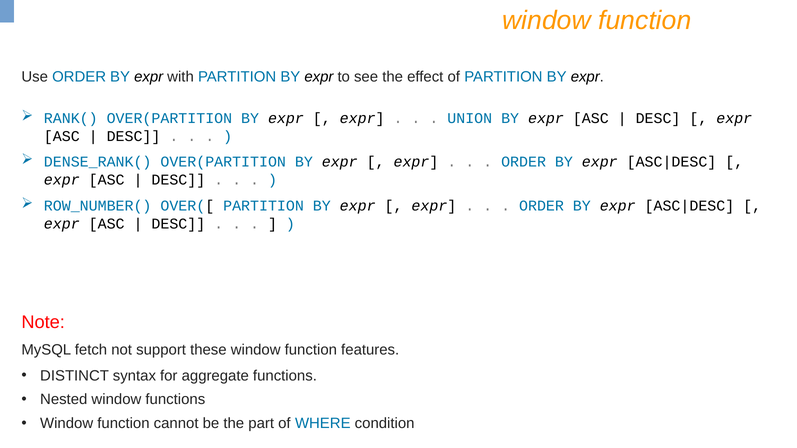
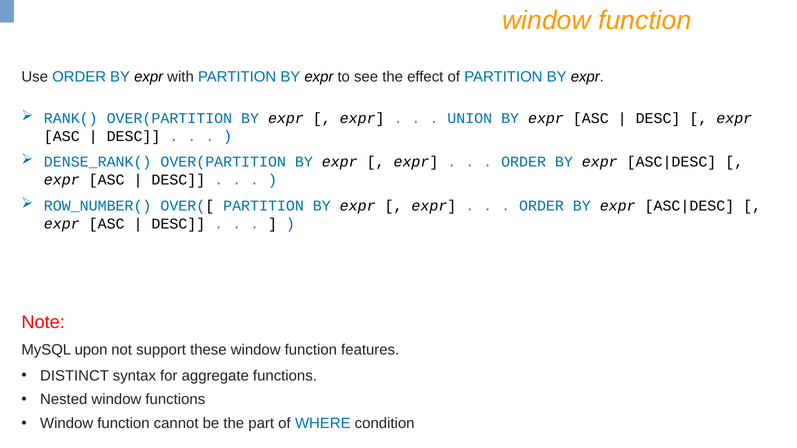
fetch: fetch -> upon (91, 350)
